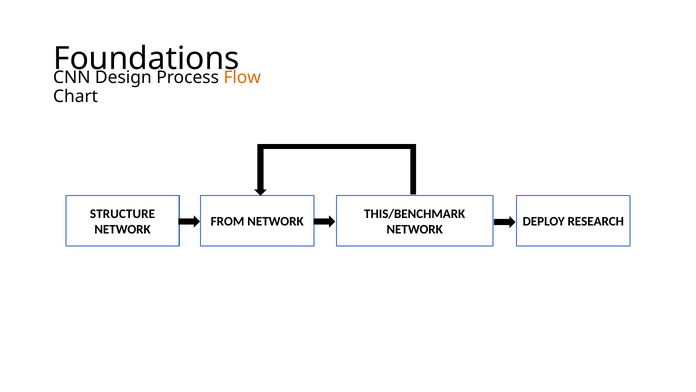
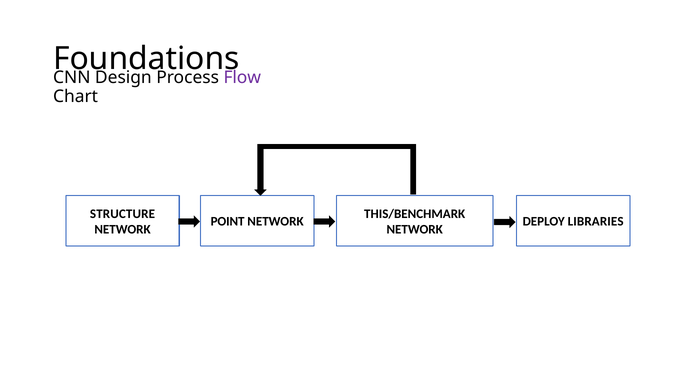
Flow colour: orange -> purple (242, 78)
FROM: FROM -> POINT (228, 221)
RESEARCH: RESEARCH -> LIBRARIES (596, 221)
